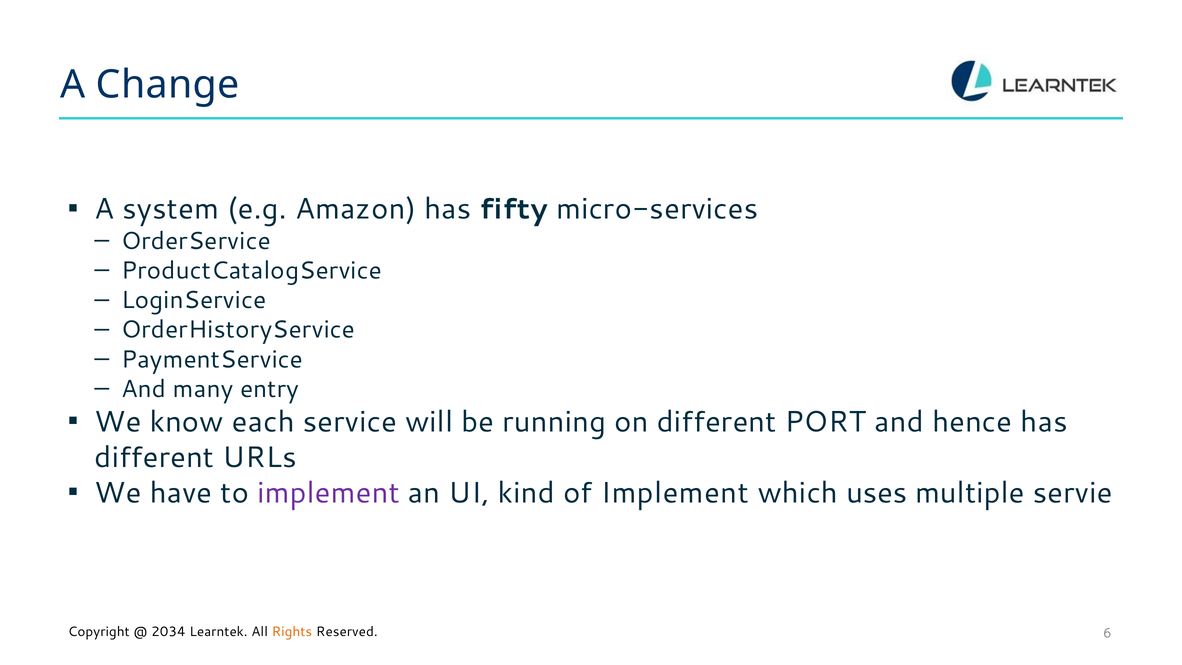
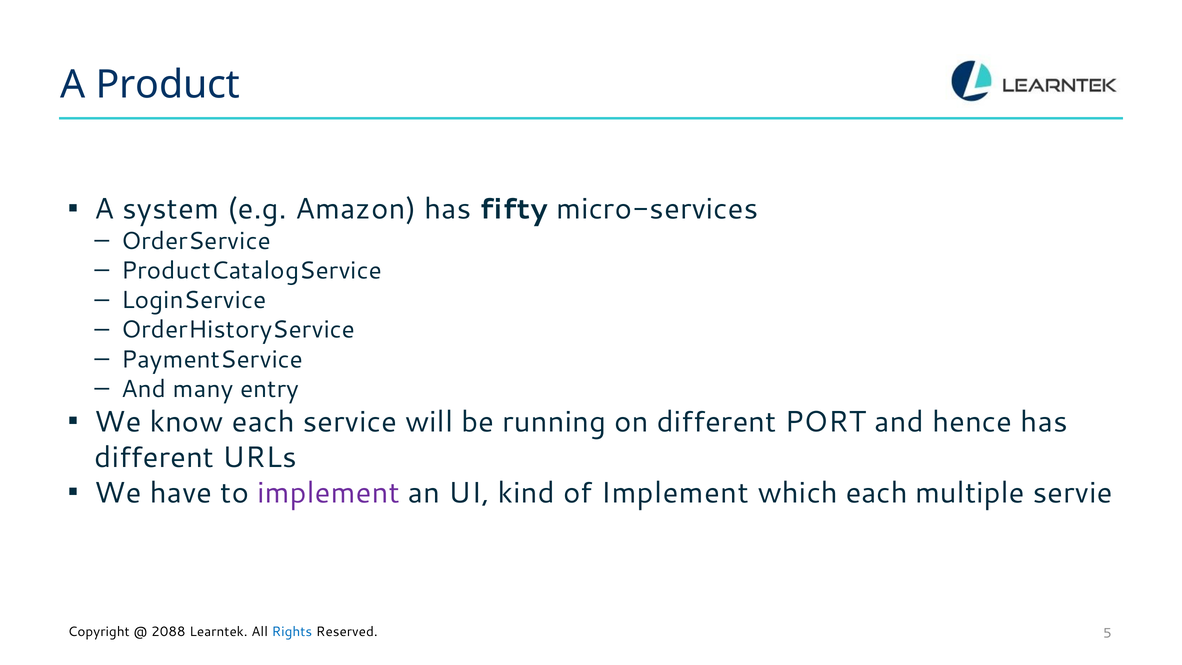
Change: Change -> Product (168, 85)
which uses: uses -> each (877, 493)
2034: 2034 -> 2088 (168, 632)
Rights colour: orange -> blue (292, 632)
6: 6 -> 5 (1107, 633)
